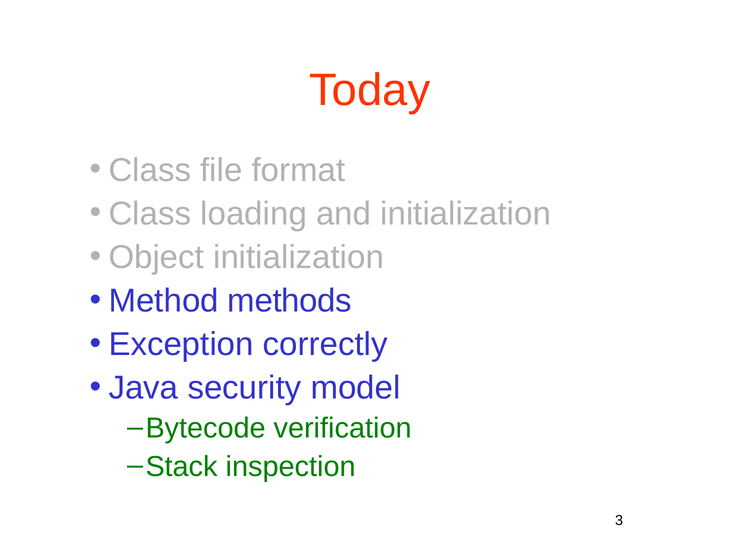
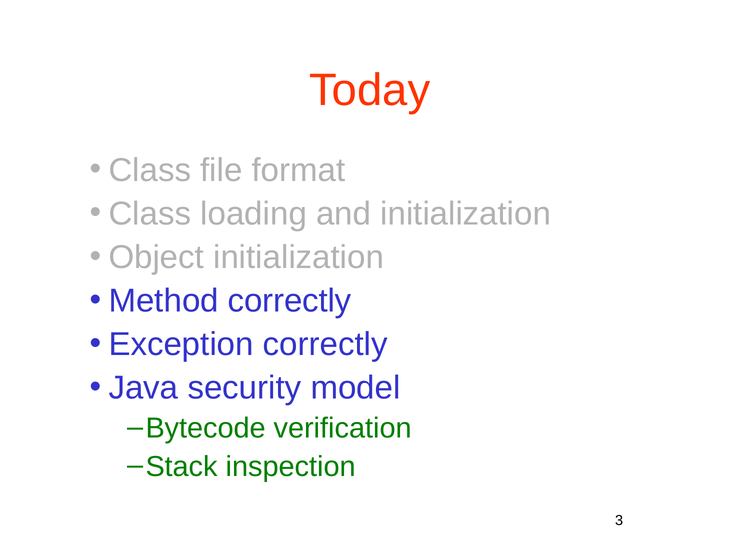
Method methods: methods -> correctly (290, 301)
